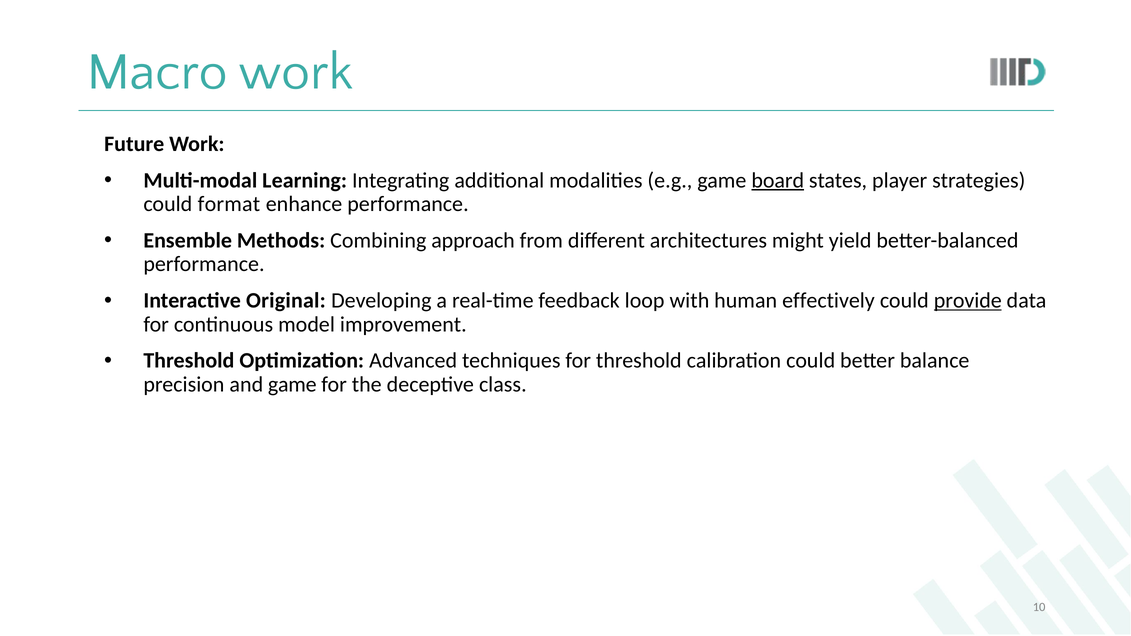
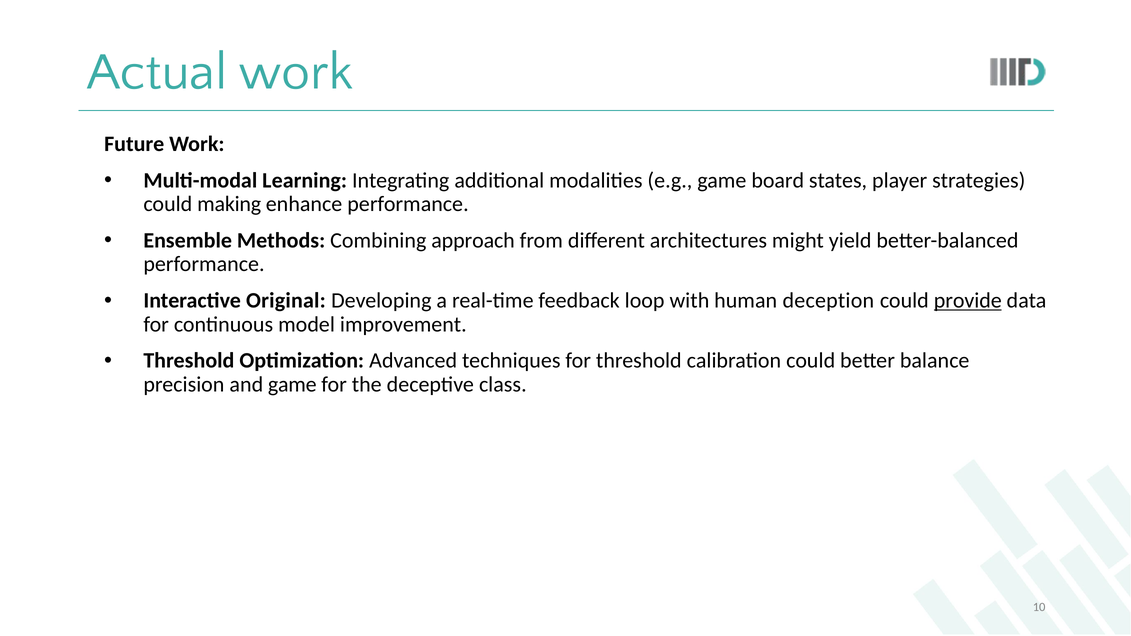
Macro: Macro -> Actual (157, 72)
board underline: present -> none (778, 180)
format: format -> making (229, 204)
effectively: effectively -> deception (828, 301)
